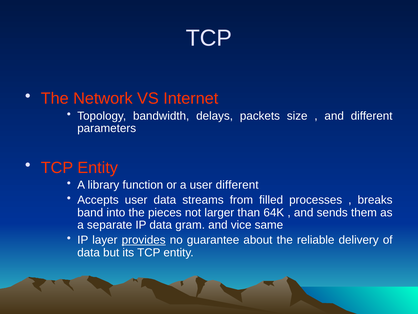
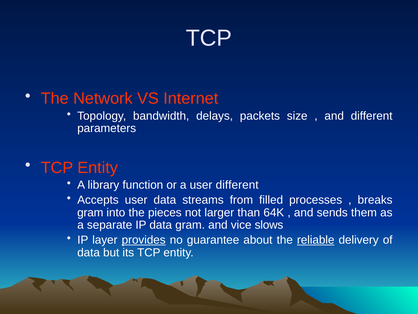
band: band -> gram (90, 212)
same: same -> slows (269, 225)
reliable underline: none -> present (316, 240)
